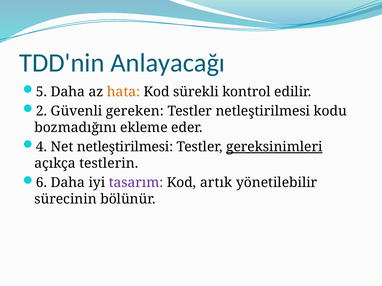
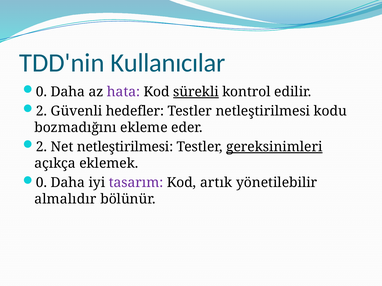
Anlayacağı: Anlayacağı -> Kullanıcılar (168, 63)
5: 5 -> 0 (42, 92)
hata colour: orange -> purple (124, 92)
sürekli underline: none -> present (196, 92)
gereken: gereken -> hedefler (135, 111)
4: 4 -> 2 (42, 147)
testlerin: testlerin -> eklemek (109, 164)
6: 6 -> 0 (42, 183)
sürecinin: sürecinin -> almalıdır (65, 199)
